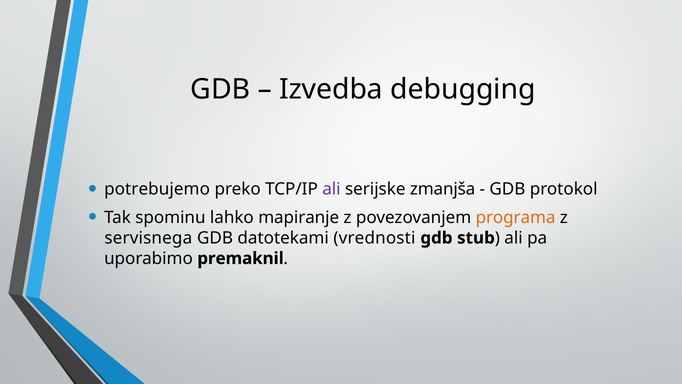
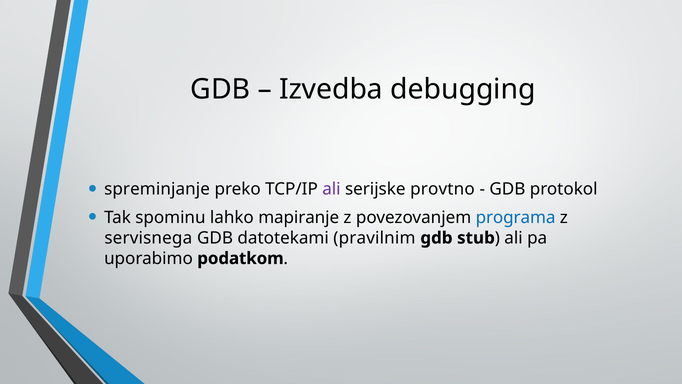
potrebujemo: potrebujemo -> spreminjanje (157, 189)
zmanjša: zmanjša -> provtno (442, 189)
programa colour: orange -> blue (516, 217)
vrednosti: vrednosti -> pravilnim (374, 238)
premaknil: premaknil -> podatkom (240, 258)
